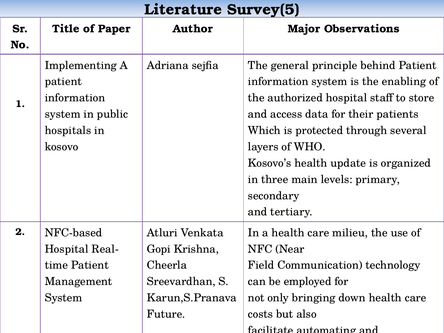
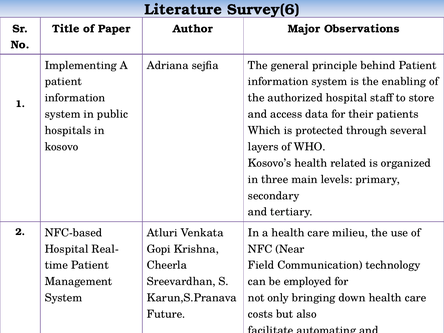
Survey(5: Survey(5 -> Survey(6 (263, 9)
update: update -> related (348, 163)
